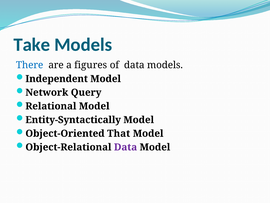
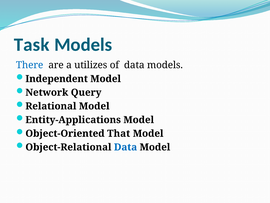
Take: Take -> Task (32, 45)
figures: figures -> utilizes (91, 65)
Entity-Syntactically: Entity-Syntactically -> Entity-Applications (73, 120)
Data colour: purple -> blue (126, 147)
